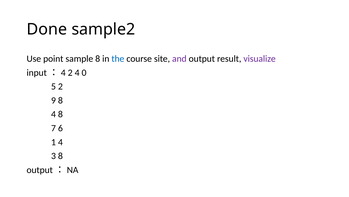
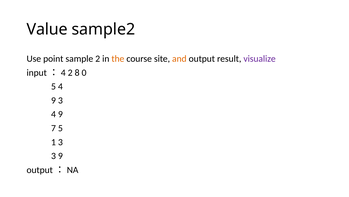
Done: Done -> Value (47, 29)
sample 8: 8 -> 2 (98, 59)
the colour: blue -> orange (118, 59)
and colour: purple -> orange (179, 59)
2 4: 4 -> 8 (77, 72)
5 2: 2 -> 4 (60, 86)
9 8: 8 -> 3 (60, 100)
8: 8 -> 9 (60, 114)
7 6: 6 -> 5 (60, 128)
1 4: 4 -> 3 (60, 142)
3 8: 8 -> 9 (60, 155)
